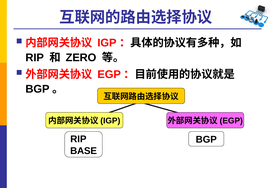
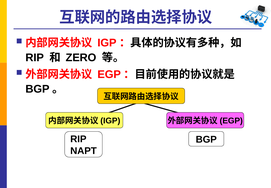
BASE: BASE -> NAPT (83, 151)
